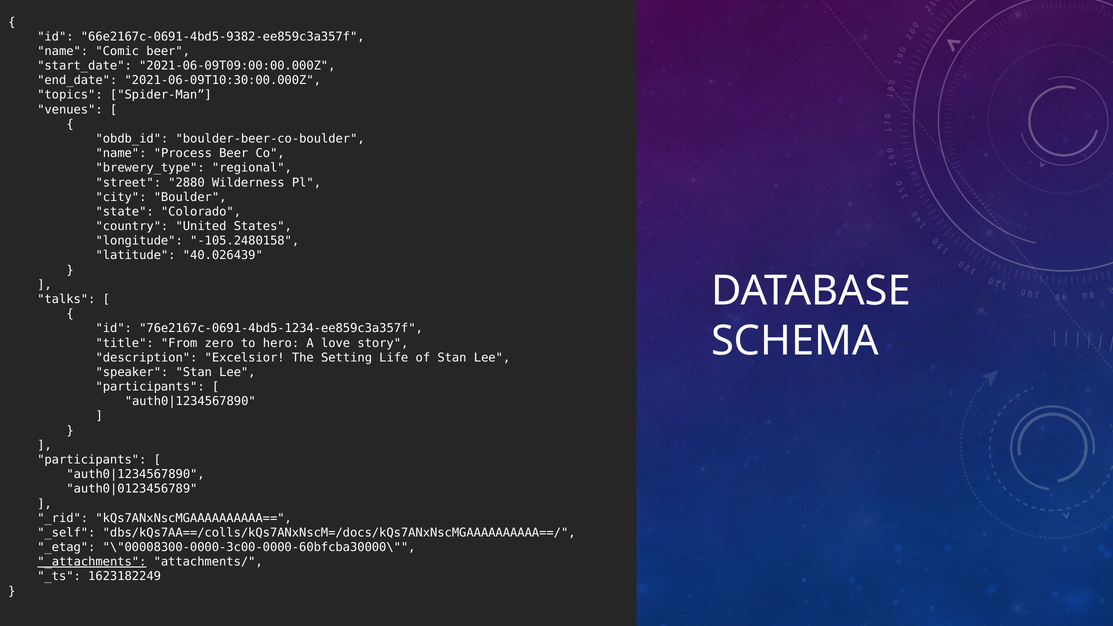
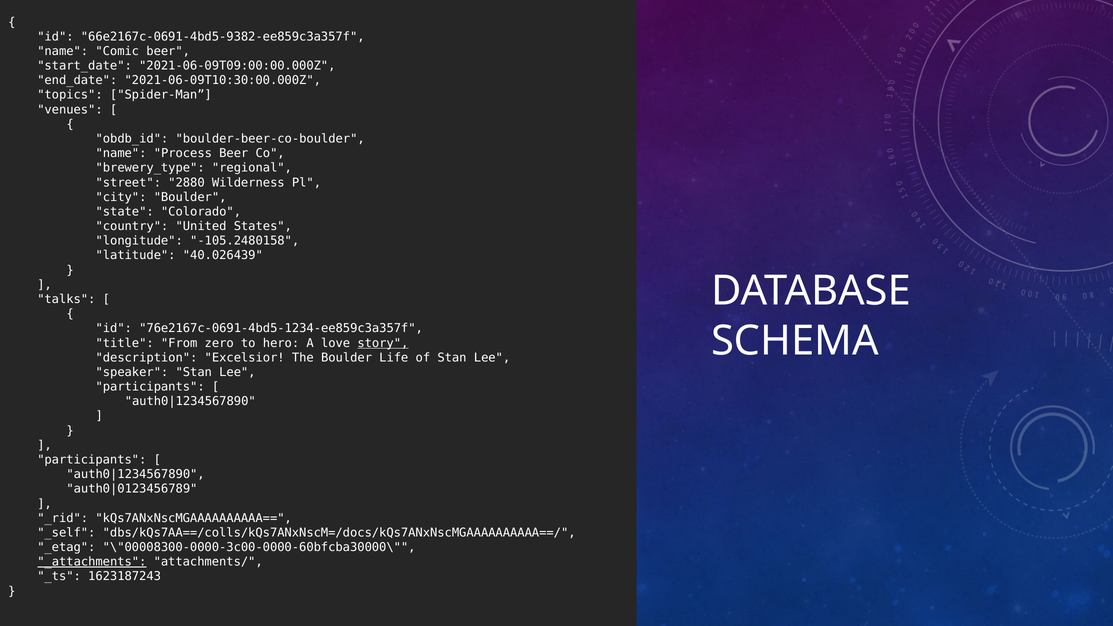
story underline: none -> present (383, 343)
The Setting: Setting -> Boulder (347, 358)
1623182249: 1623182249 -> 1623187243 (125, 576)
